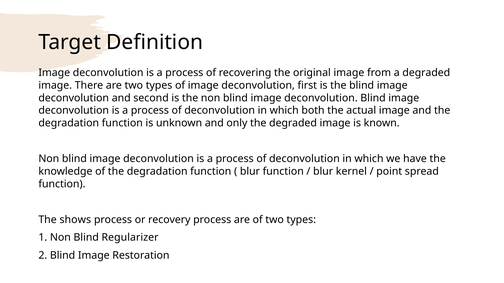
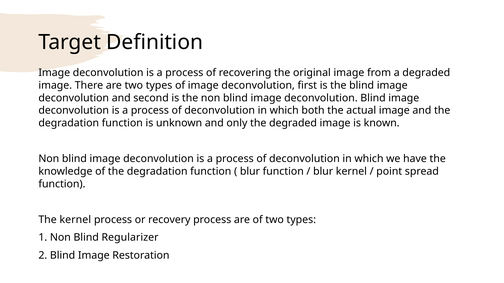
The shows: shows -> kernel (75, 220)
